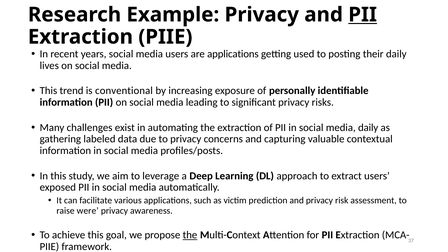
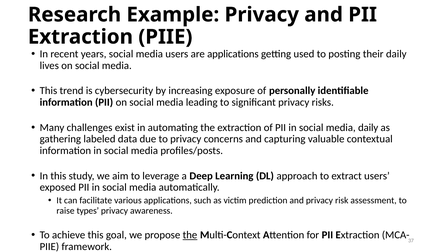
PII underline: present -> none (363, 15)
conventional: conventional -> cybersecurity (124, 91)
were: were -> types (88, 211)
